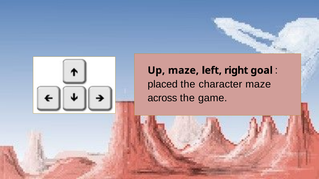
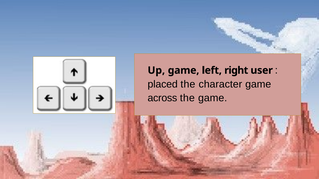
Up maze: maze -> game (184, 71)
goal: goal -> user (262, 71)
character maze: maze -> game (258, 84)
